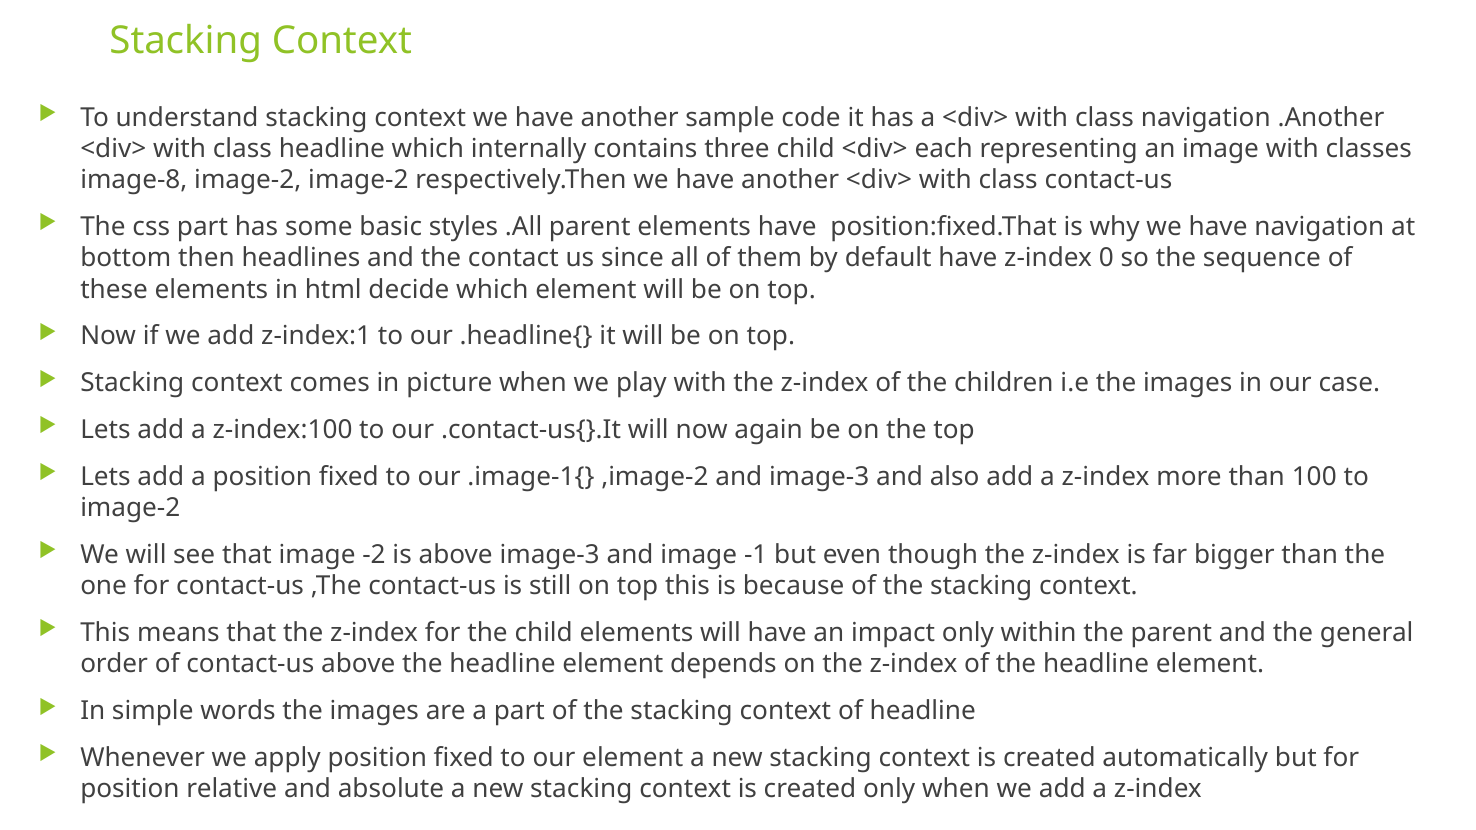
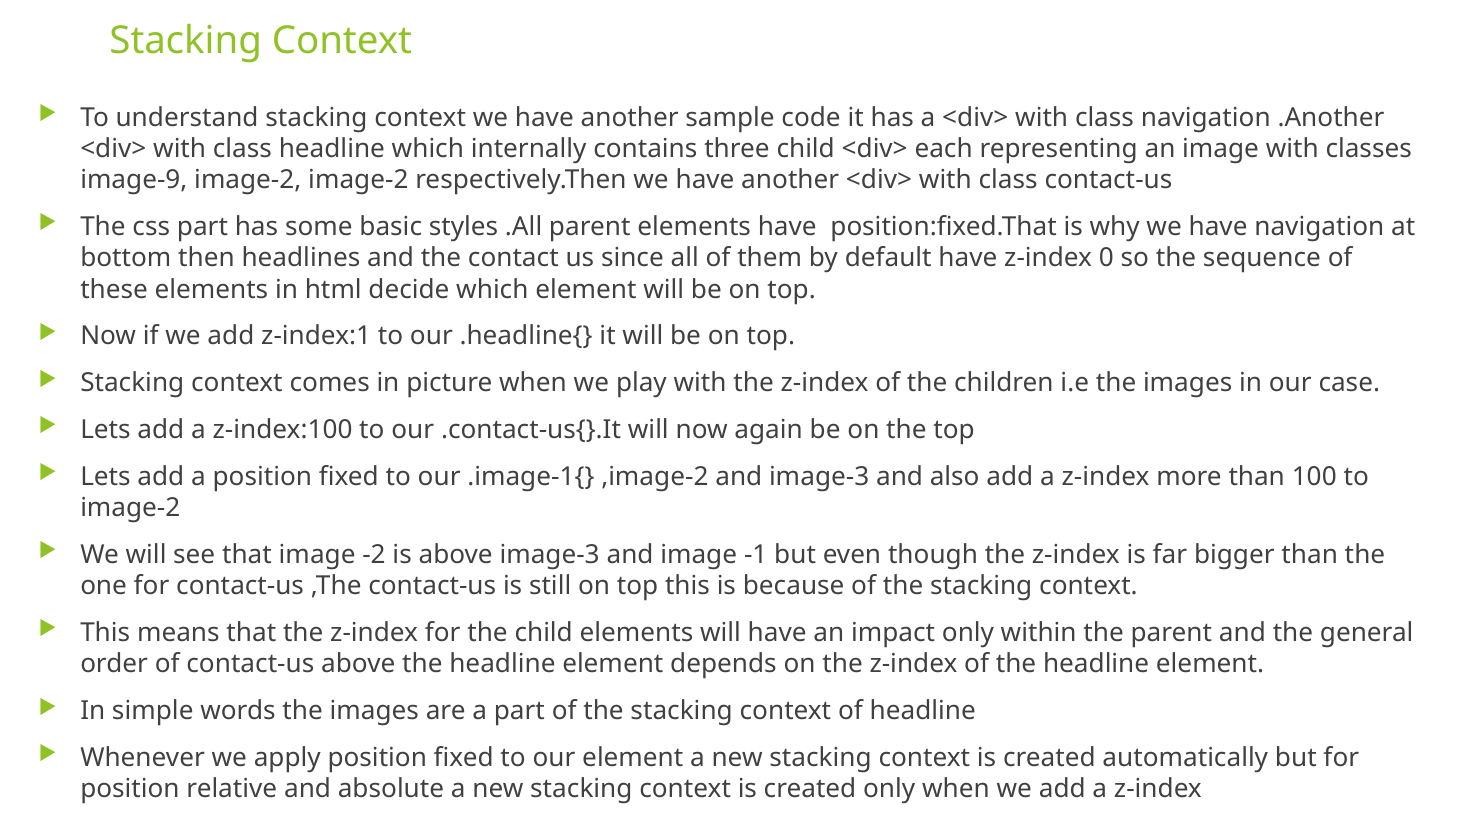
image-8: image-8 -> image-9 (134, 180)
